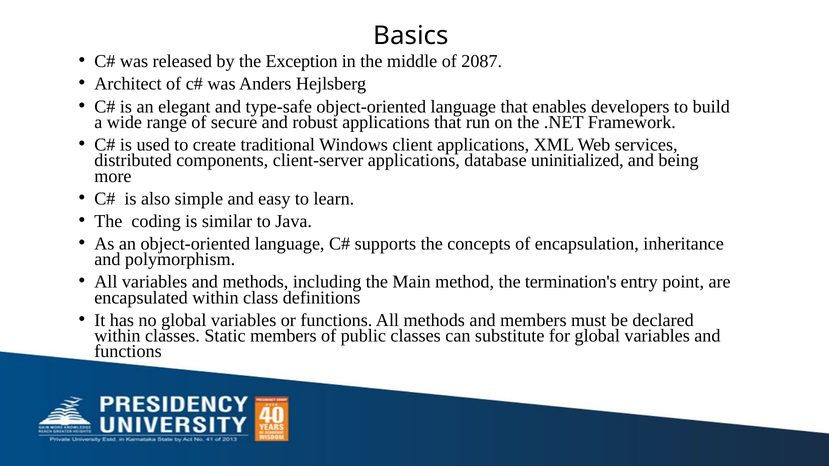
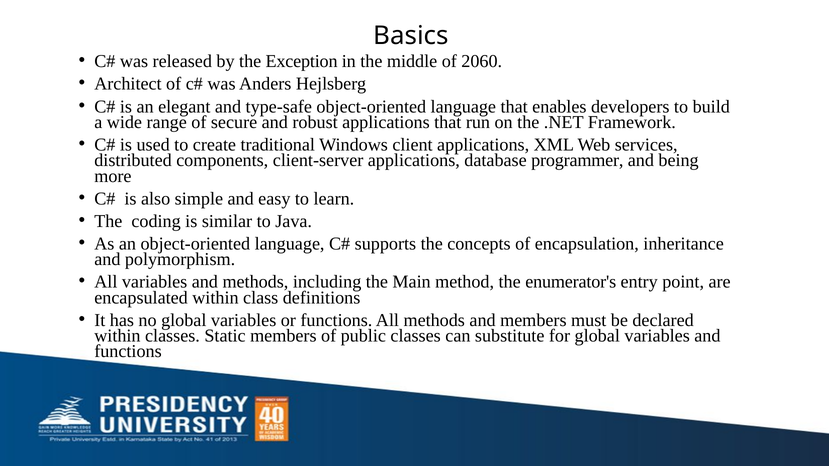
2087: 2087 -> 2060 (482, 61)
uninitialized: uninitialized -> programmer (577, 161)
termination's: termination's -> enumerator's (571, 282)
